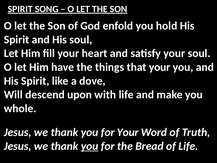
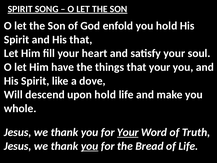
His soul: soul -> that (81, 40)
upon with: with -> hold (105, 95)
Your underline: none -> present (128, 132)
